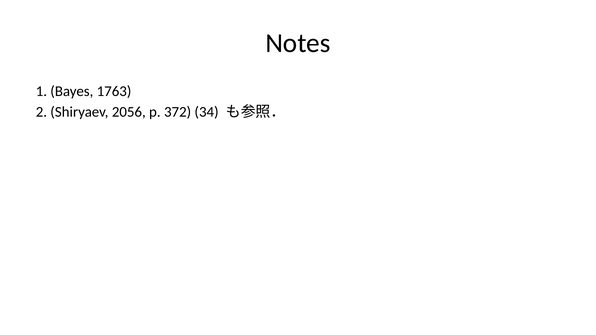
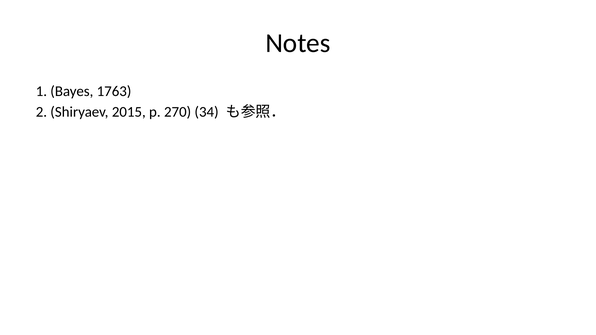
2056: 2056 -> 2015 (129, 112)
372: 372 -> 270 (178, 112)
